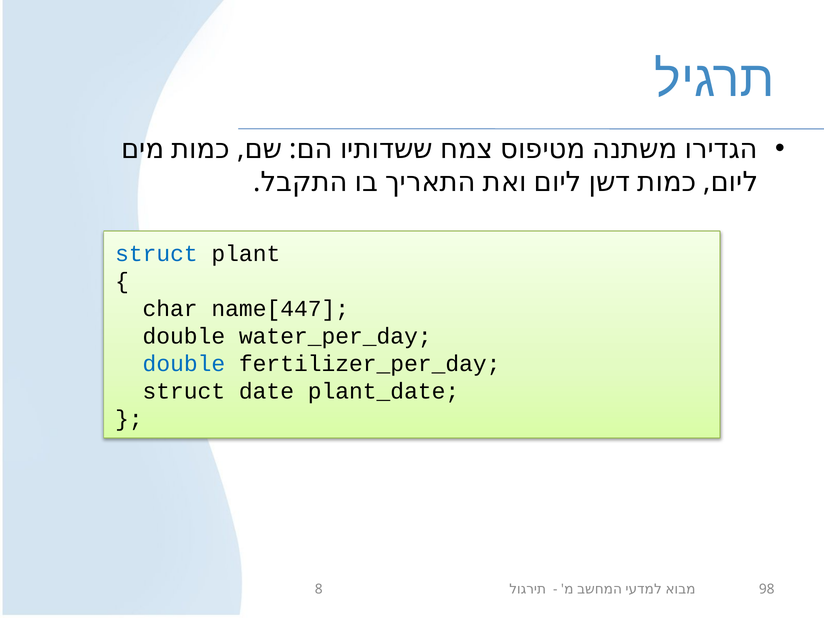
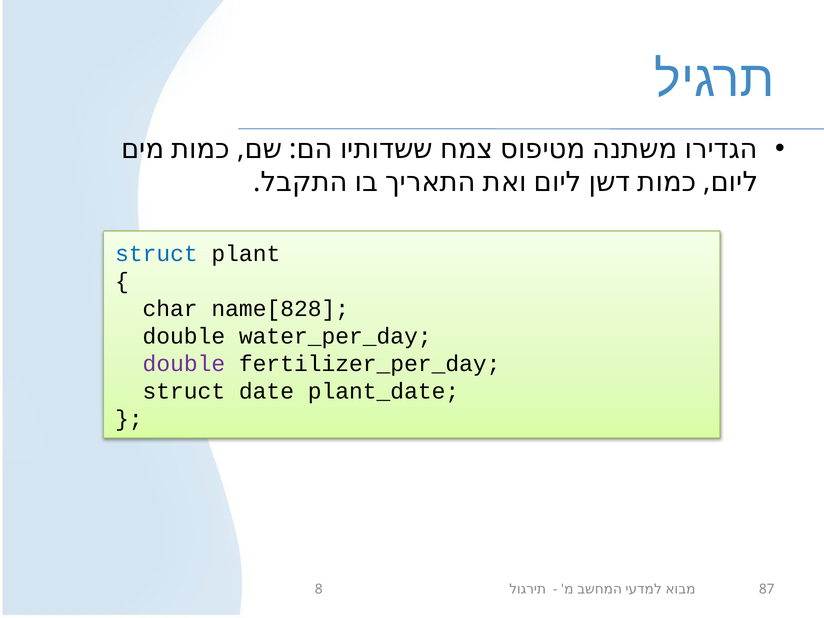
name[447: name[447 -> name[828 (280, 309)
double colour: blue -> purple (184, 364)
98: 98 -> 87 (767, 589)
